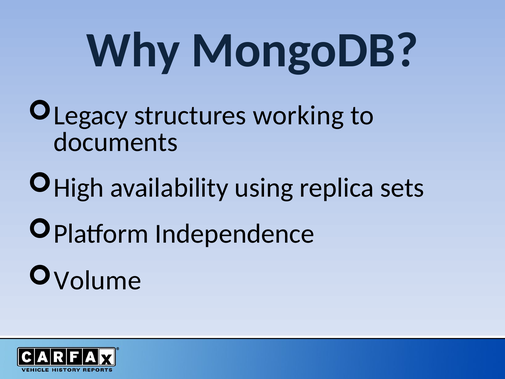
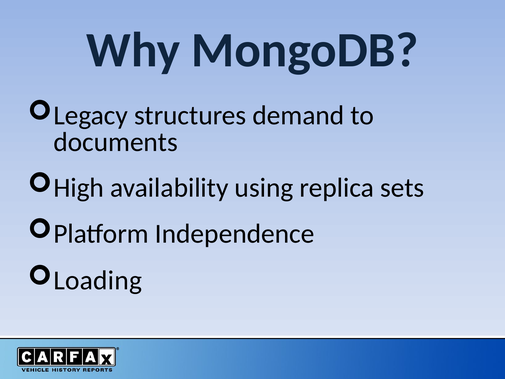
working: working -> demand (298, 116)
Volume: Volume -> Loading (98, 280)
